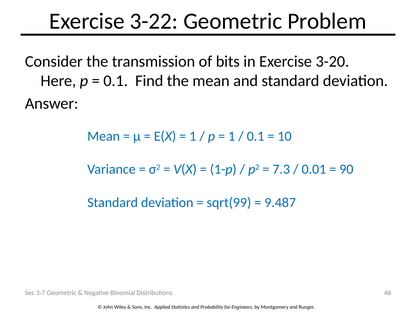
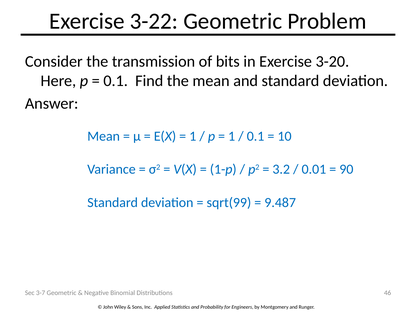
7.3: 7.3 -> 3.2 (281, 169)
